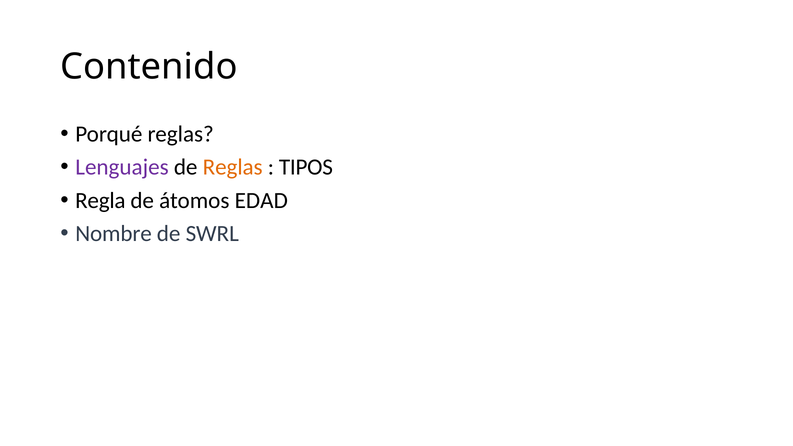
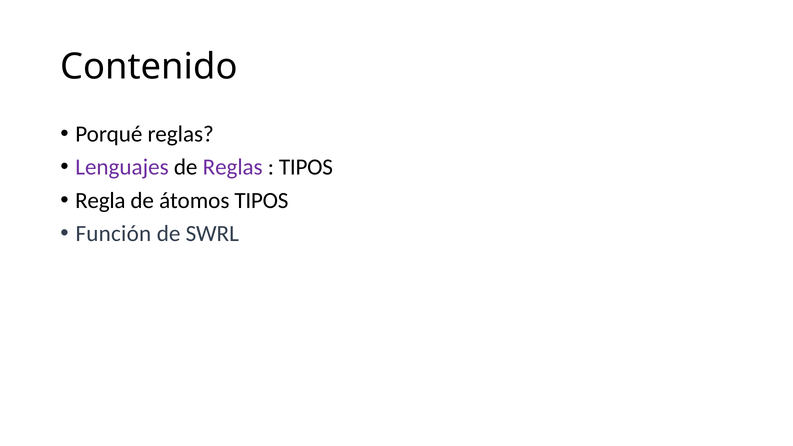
Reglas colour: orange -> purple (233, 167)
átomos EDAD: EDAD -> TIPOS (261, 200)
Nombre: Nombre -> Función (113, 234)
